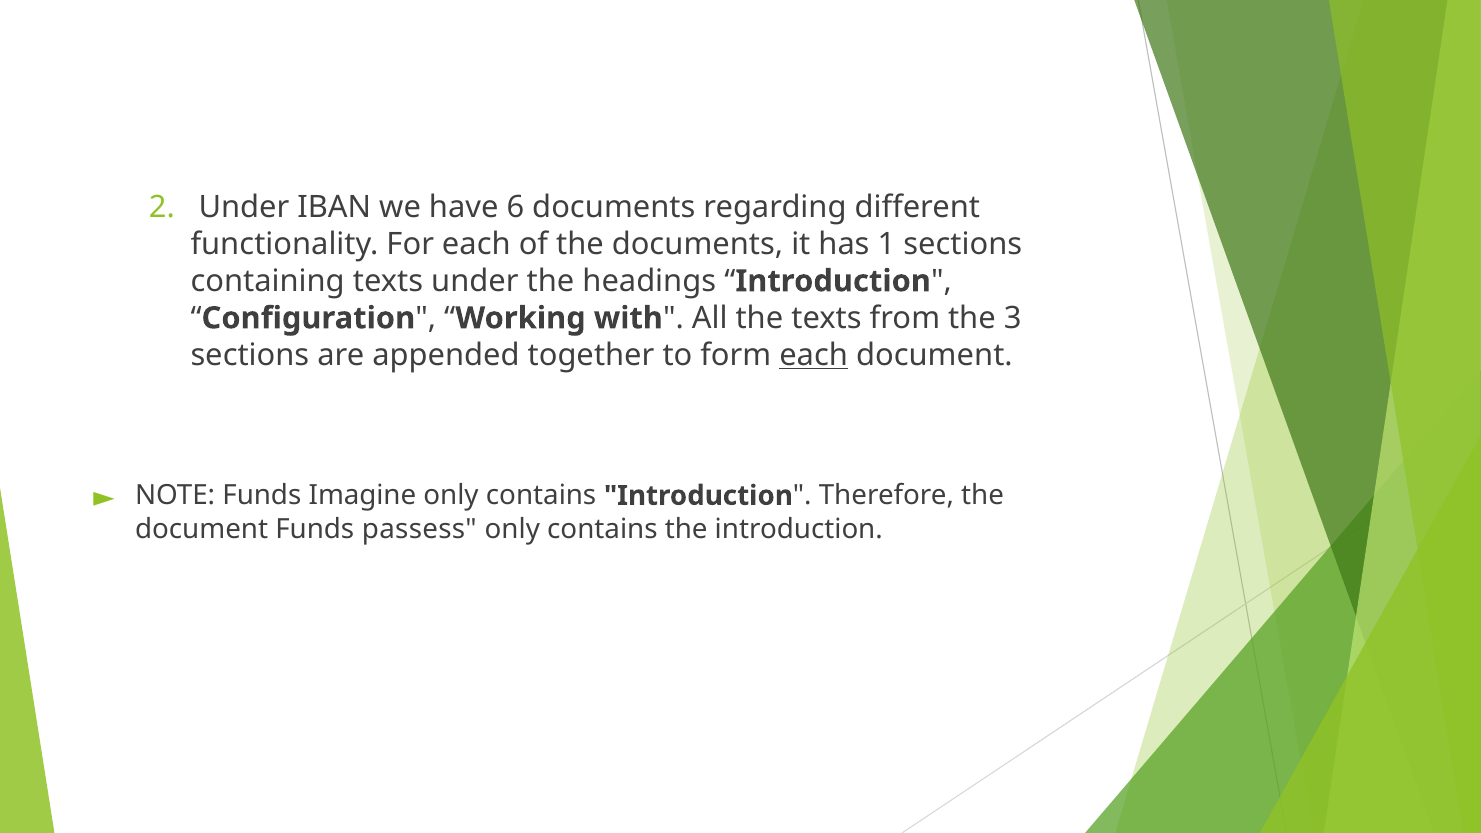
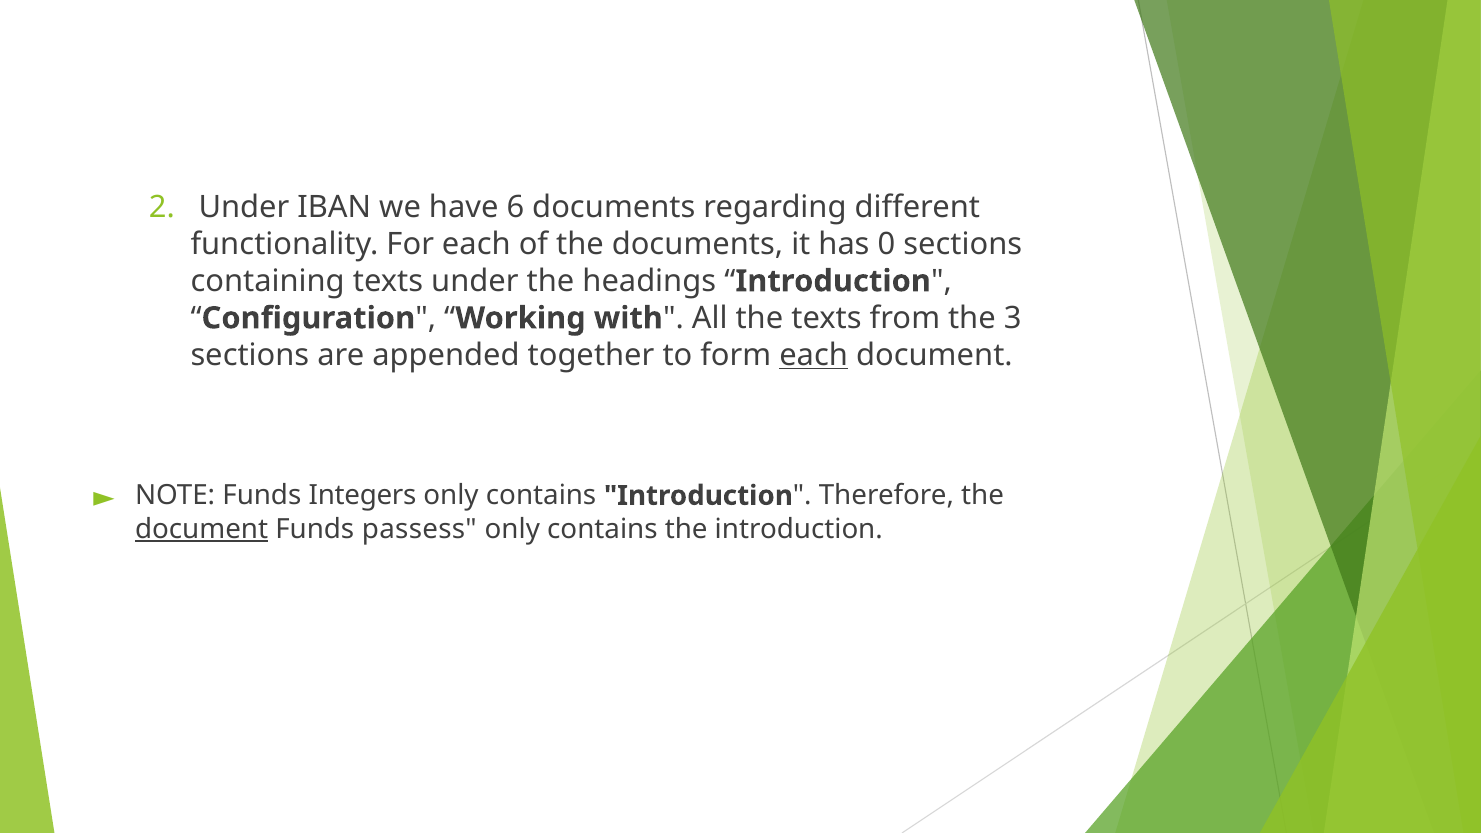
1: 1 -> 0 (886, 244)
Imagine: Imagine -> Integers (363, 496)
document underline: none -> present (202, 529)
